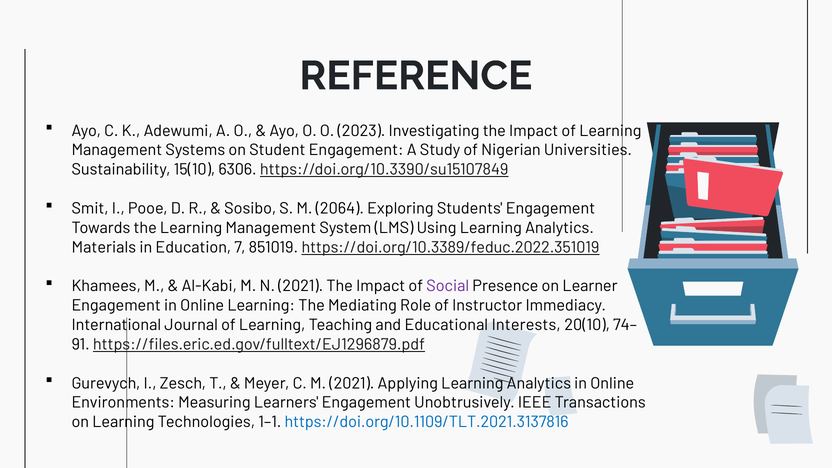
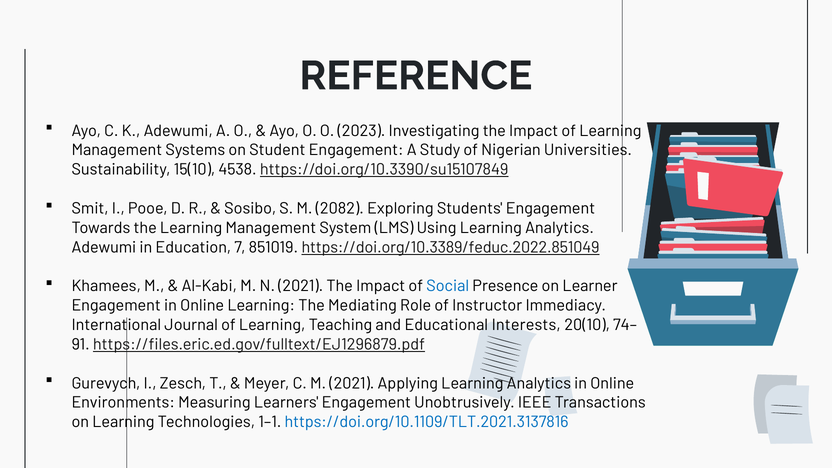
6306: 6306 -> 4538 (237, 170)
2064: 2064 -> 2082 (340, 208)
Materials: Materials -> Adewumi (104, 247)
https://doi.org/10.3389/feduc.2022.351019: https://doi.org/10.3389/feduc.2022.351019 -> https://doi.org/10.3389/feduc.2022.851049 (450, 247)
Social colour: purple -> blue (448, 286)
